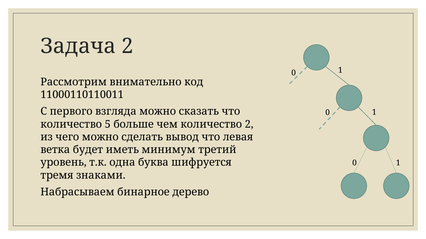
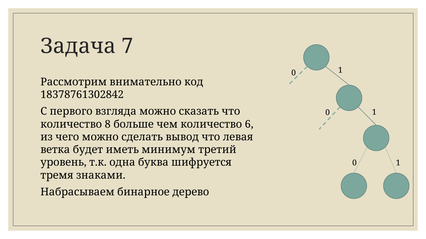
Задача 2: 2 -> 7 (128, 46)
11000110110011: 11000110110011 -> 18378761302842 (82, 95)
5: 5 -> 8 (108, 125)
количество 2: 2 -> 6 (249, 125)
